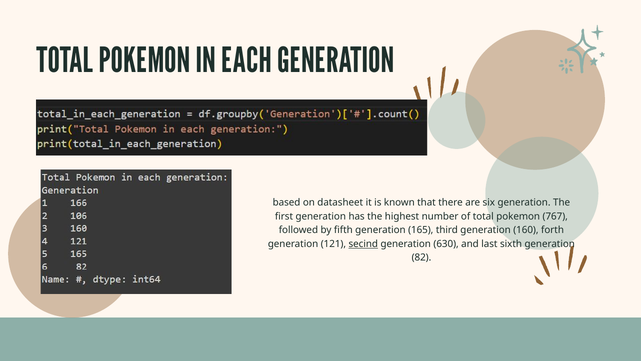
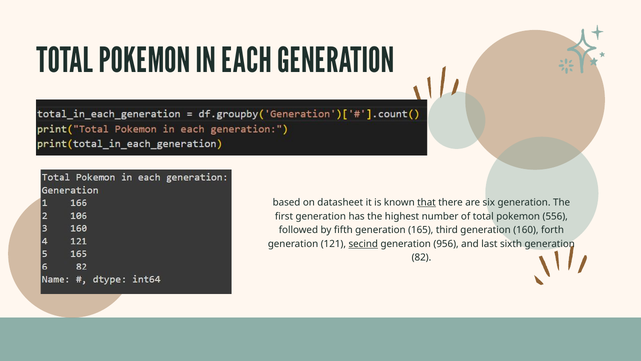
that underline: none -> present (426, 202)
767: 767 -> 556 (555, 216)
630: 630 -> 956 (446, 244)
